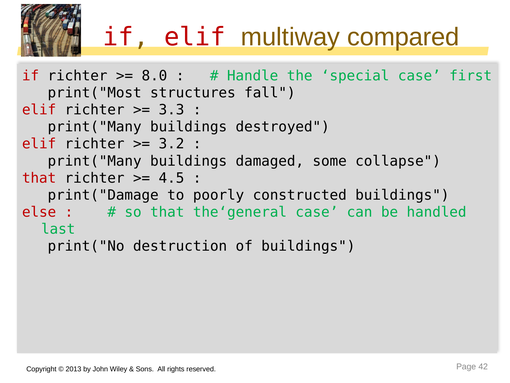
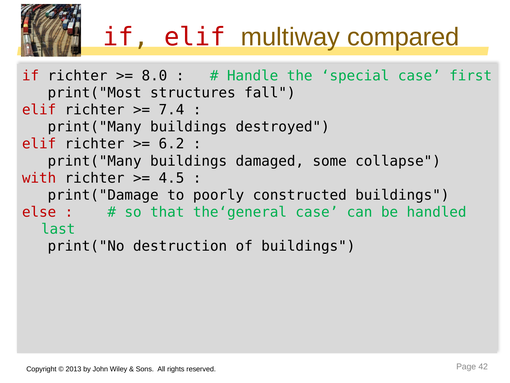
3.3: 3.3 -> 7.4 (171, 110)
3.2: 3.2 -> 6.2 (171, 144)
that: that -> with (39, 178)
